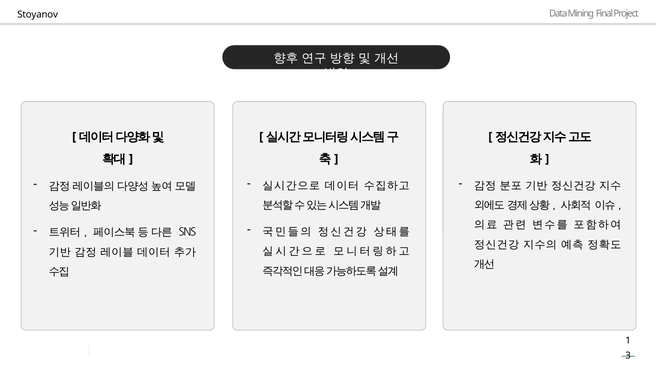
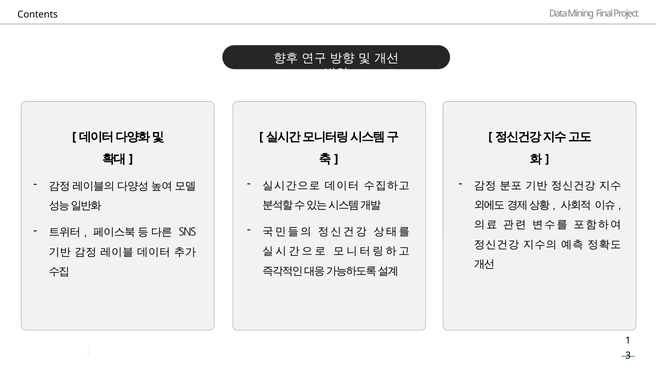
Stoyanov: Stoyanov -> Contents (38, 14)
